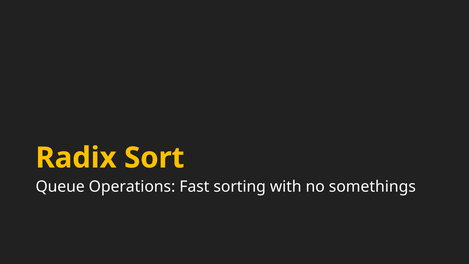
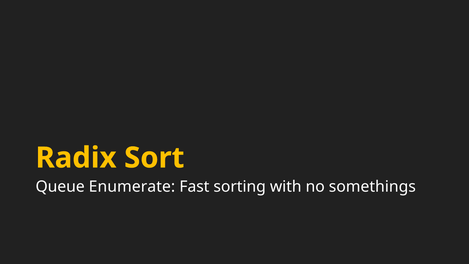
Operations: Operations -> Enumerate (132, 187)
